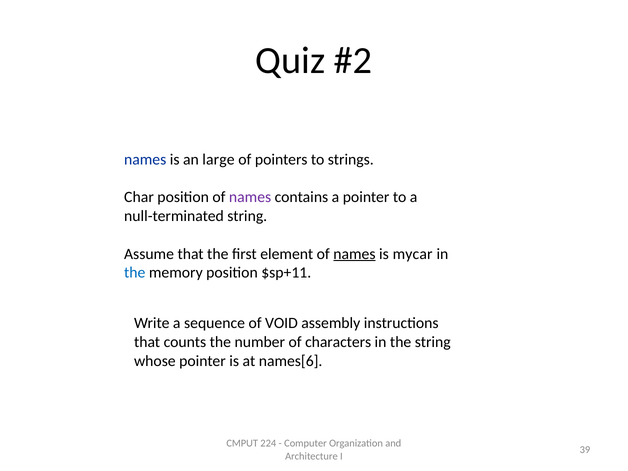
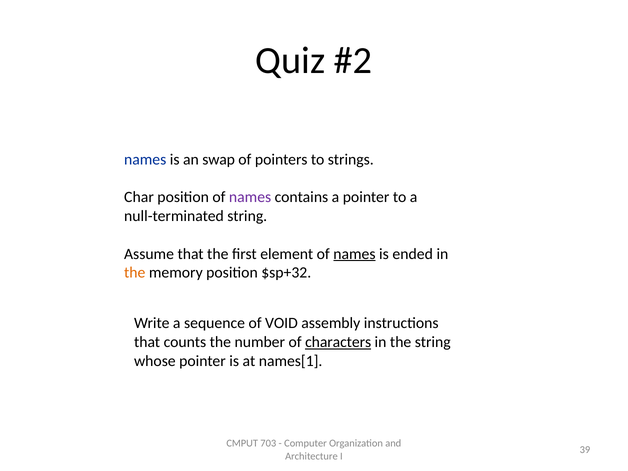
large: large -> swap (219, 160)
mycar: mycar -> ended (413, 254)
the colour: blue -> orange (135, 273)
$sp+11: $sp+11 -> $sp+32 (286, 273)
characters underline: none -> present (338, 342)
names[6: names[6 -> names[1 (291, 361)
224: 224 -> 703 (268, 444)
